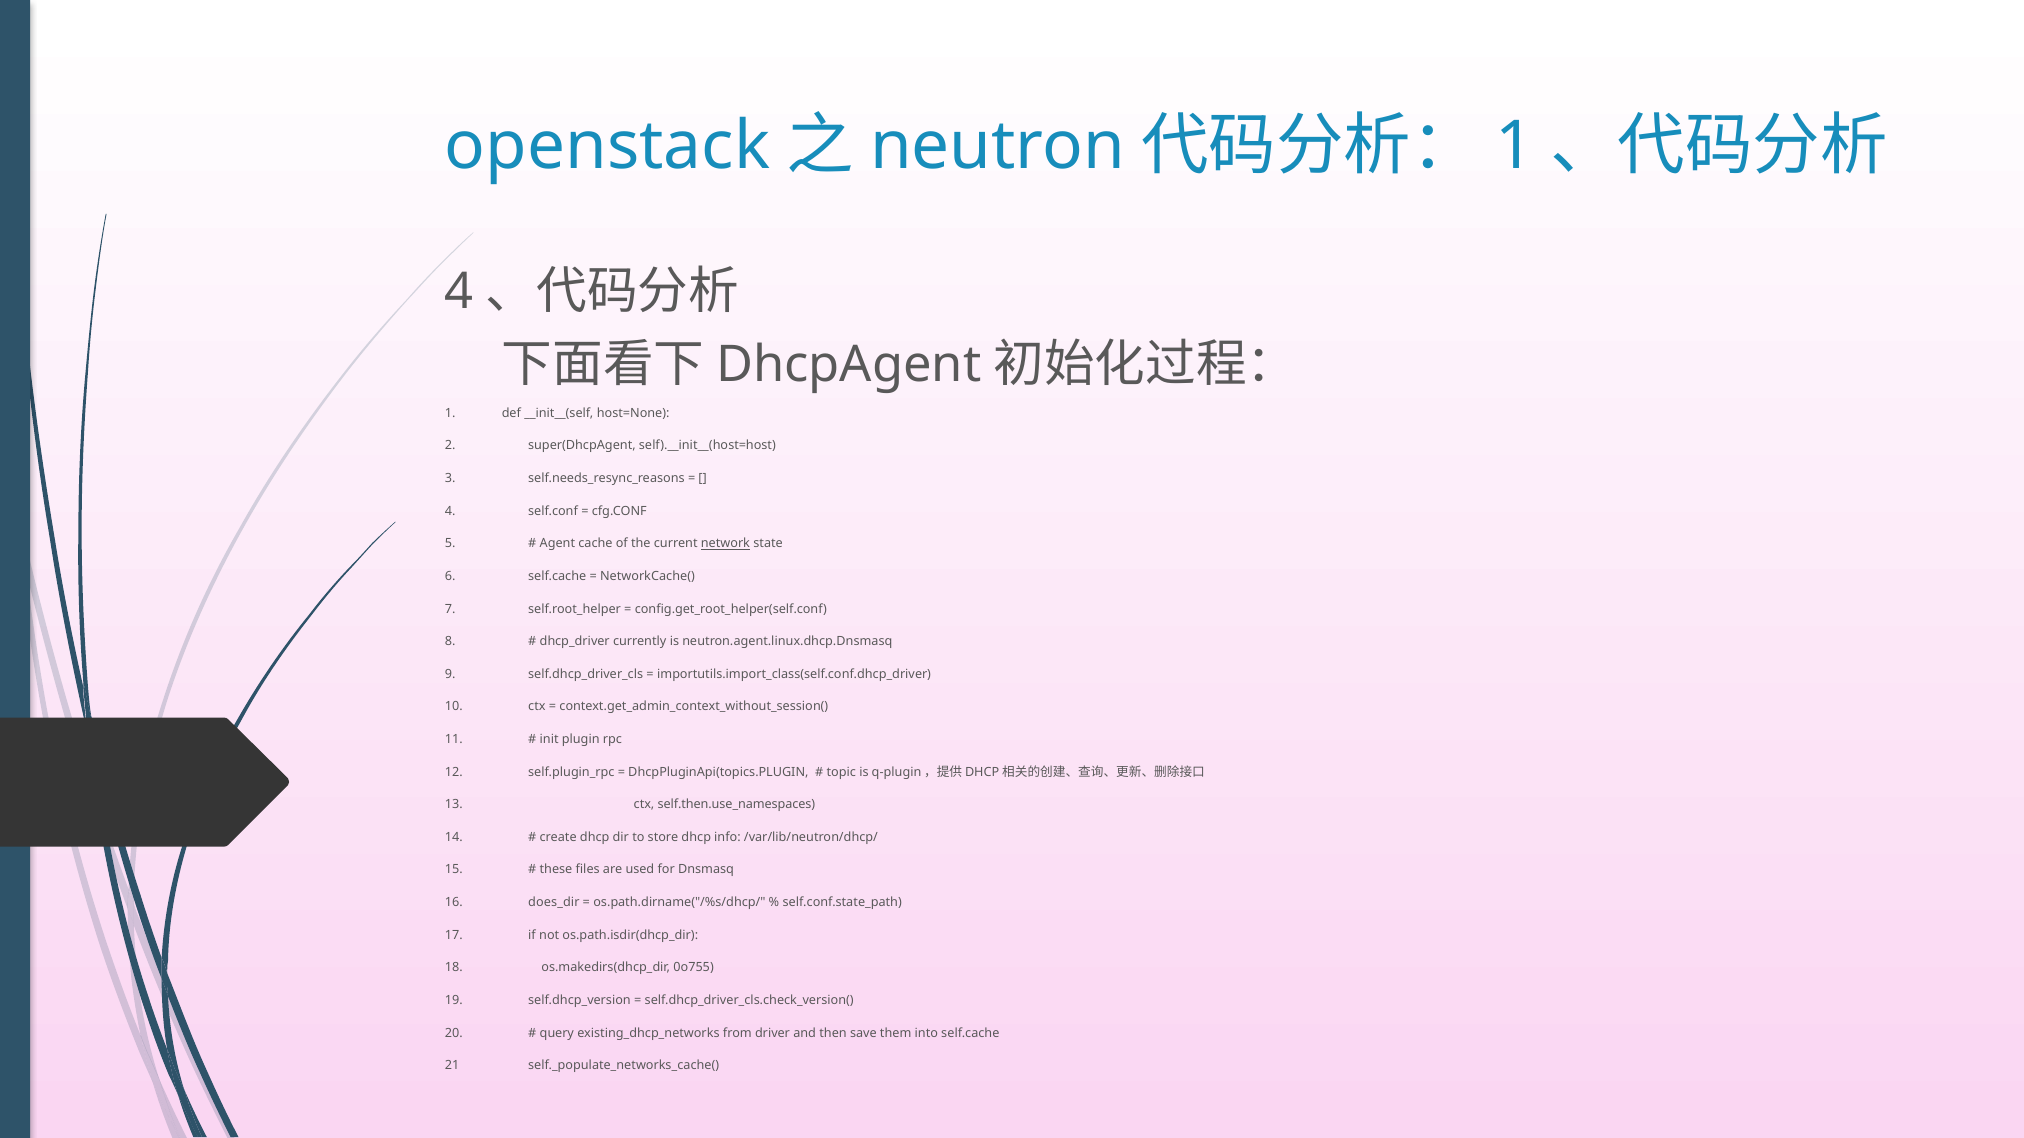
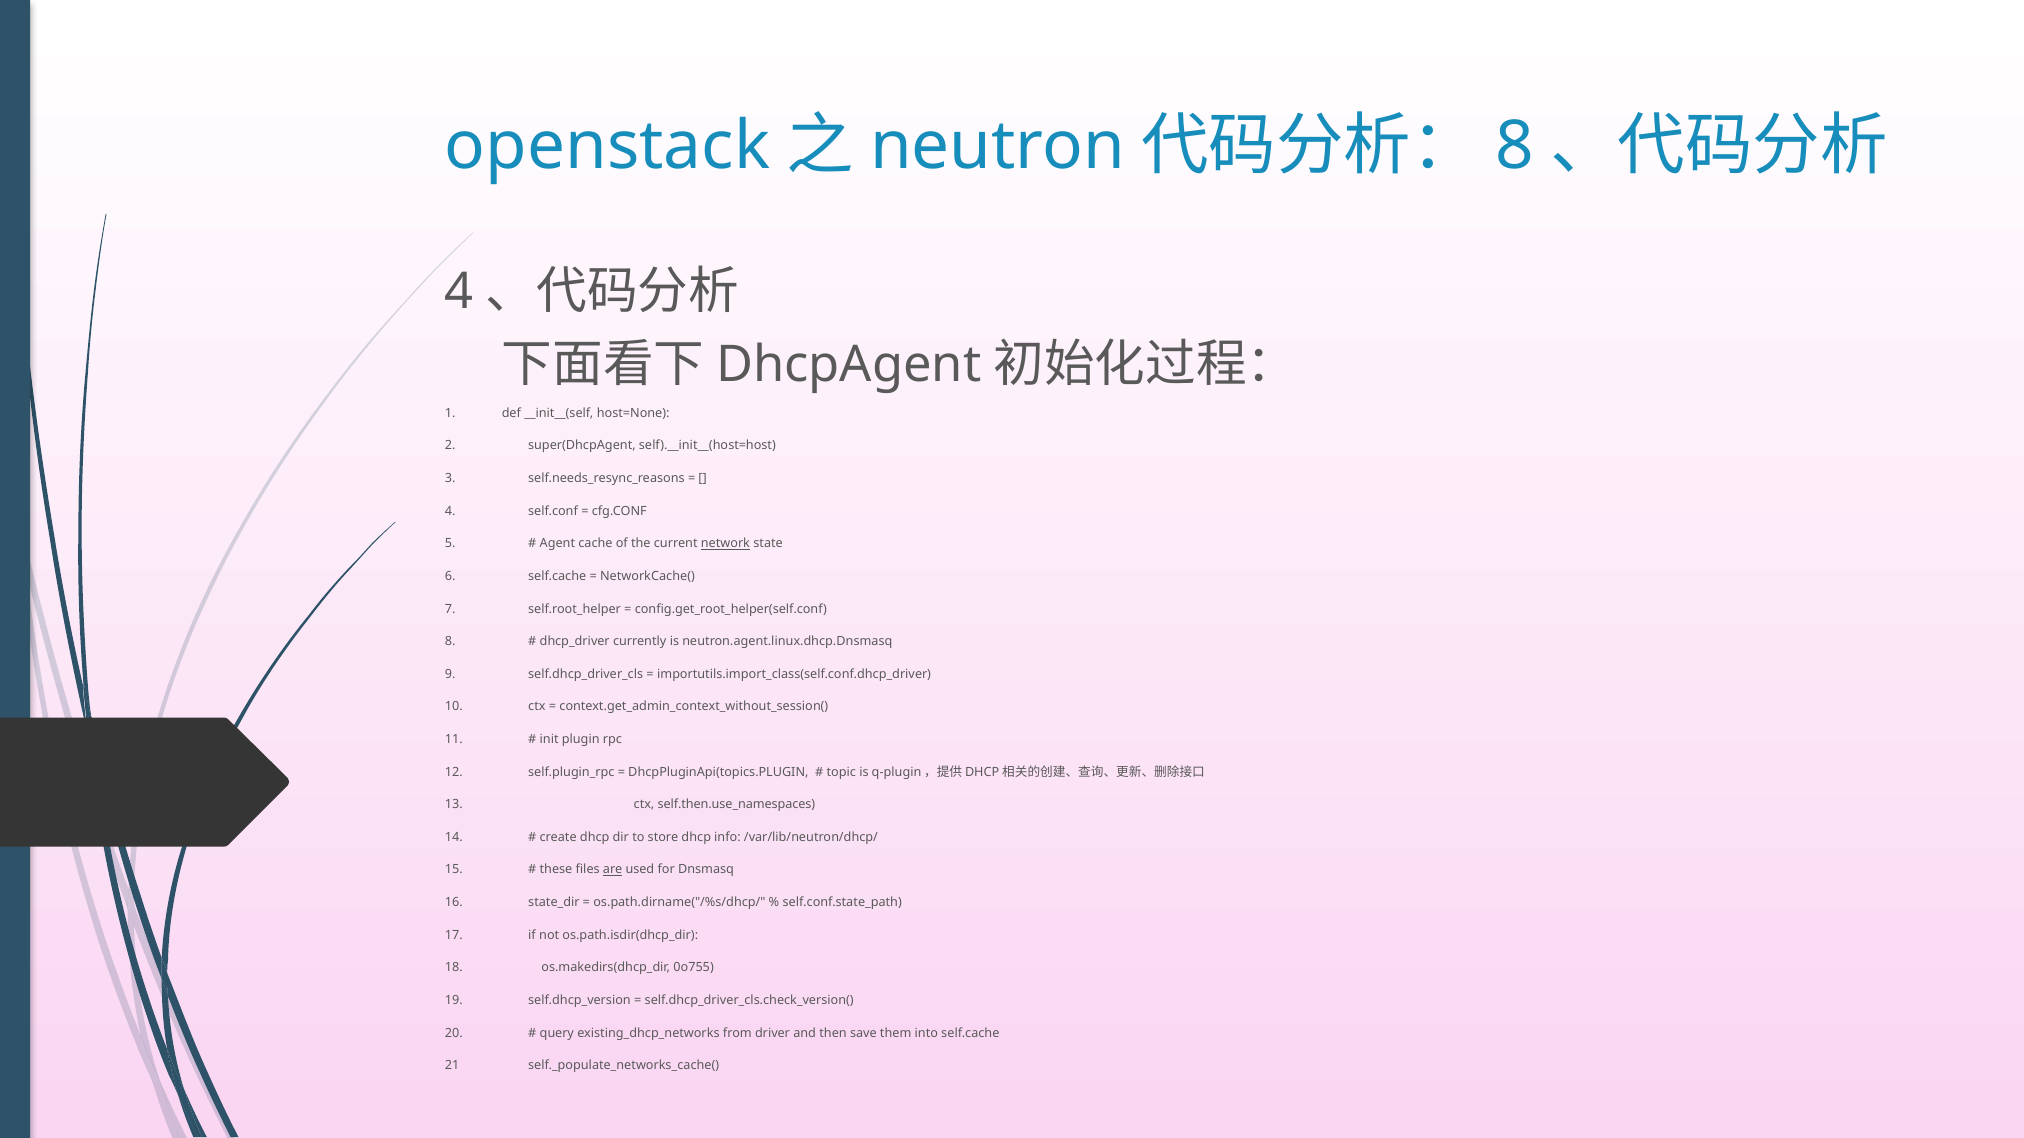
1: 1 -> 8 (1515, 146)
are underline: none -> present (613, 870)
does_dir: does_dir -> state_dir (554, 903)
